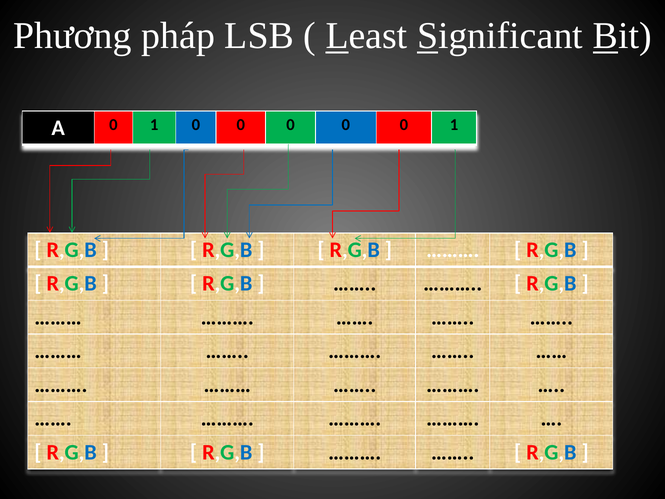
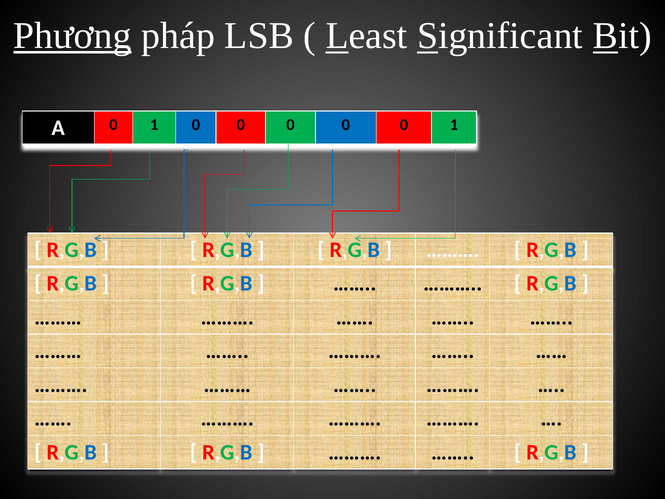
Phương underline: none -> present (73, 36)
